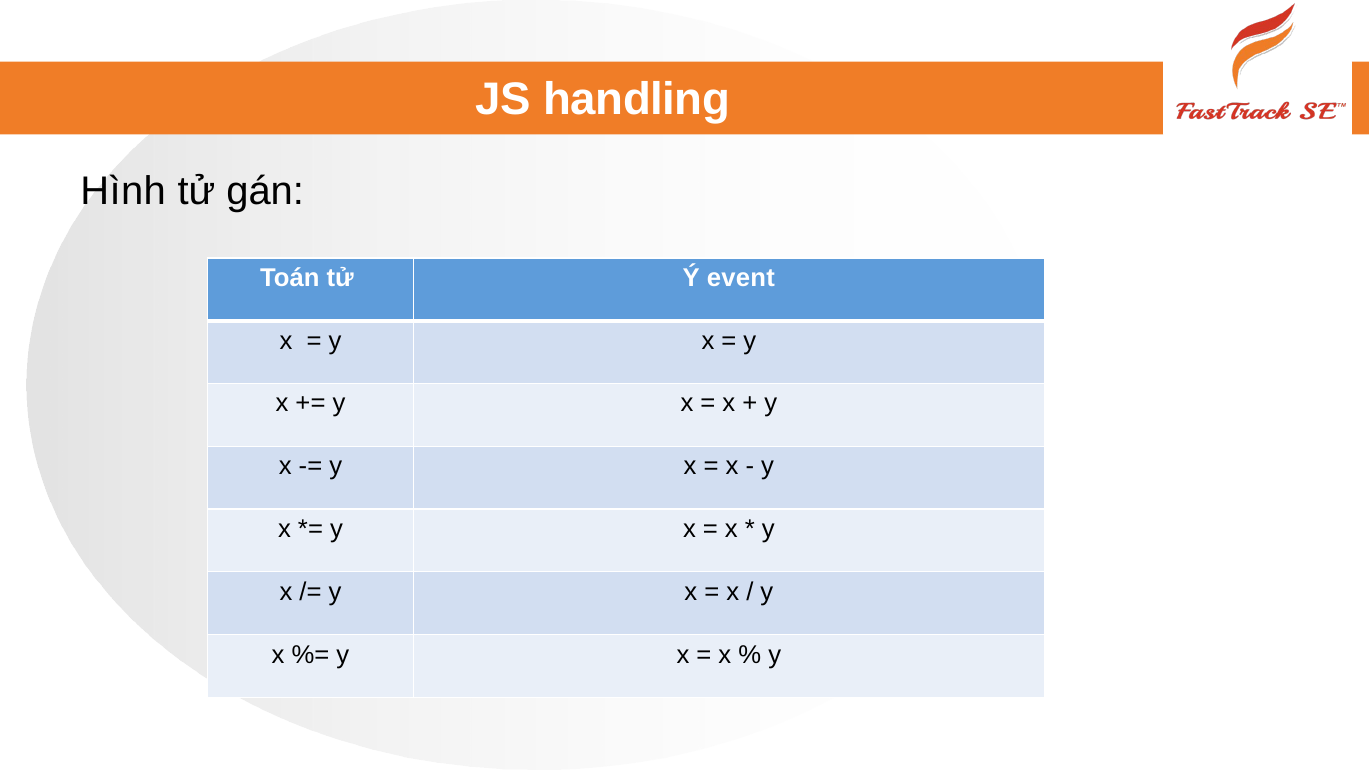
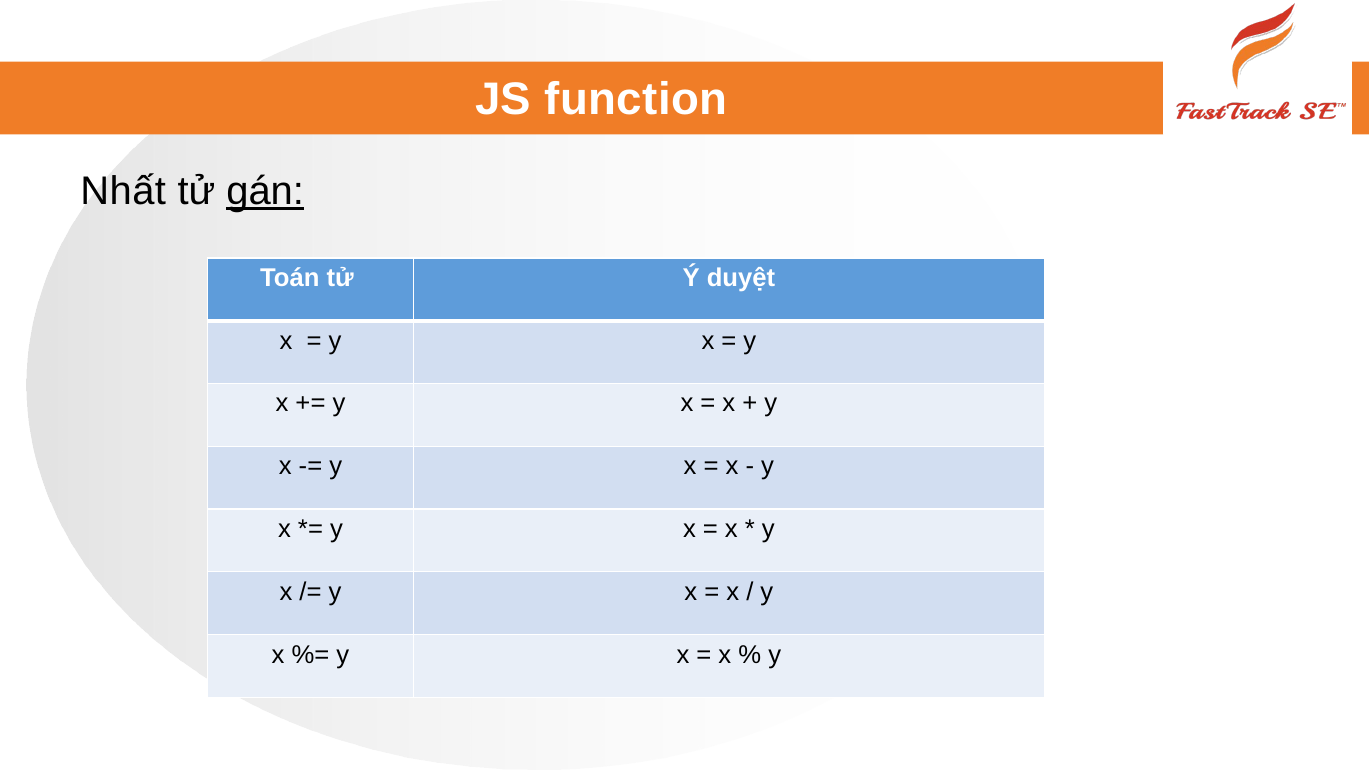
handling: handling -> function (636, 99)
Hình: Hình -> Nhất (123, 191)
gán underline: none -> present (265, 191)
event: event -> duyệt (741, 278)
